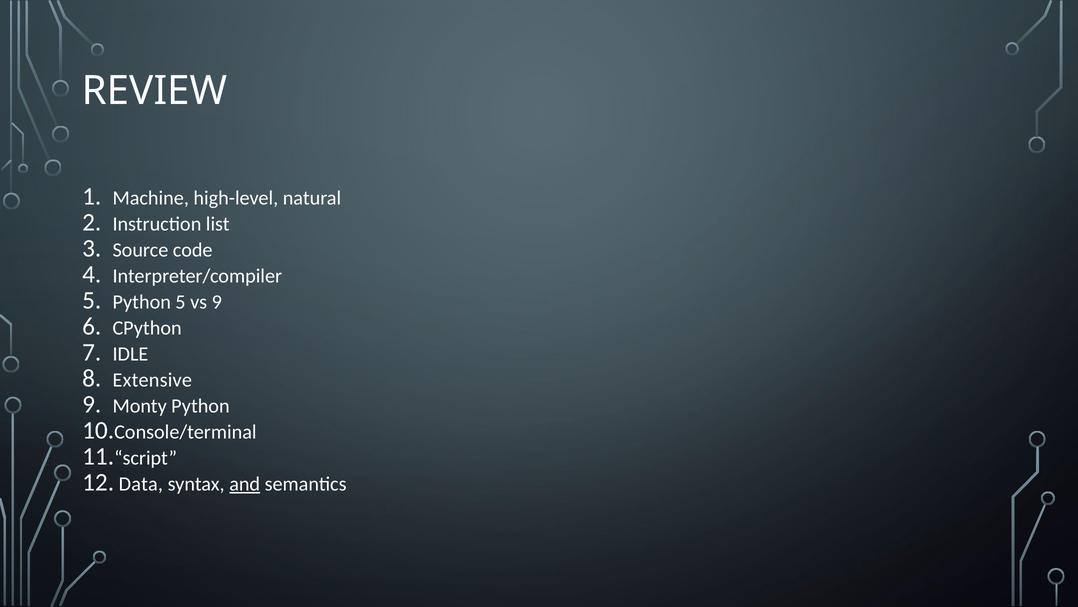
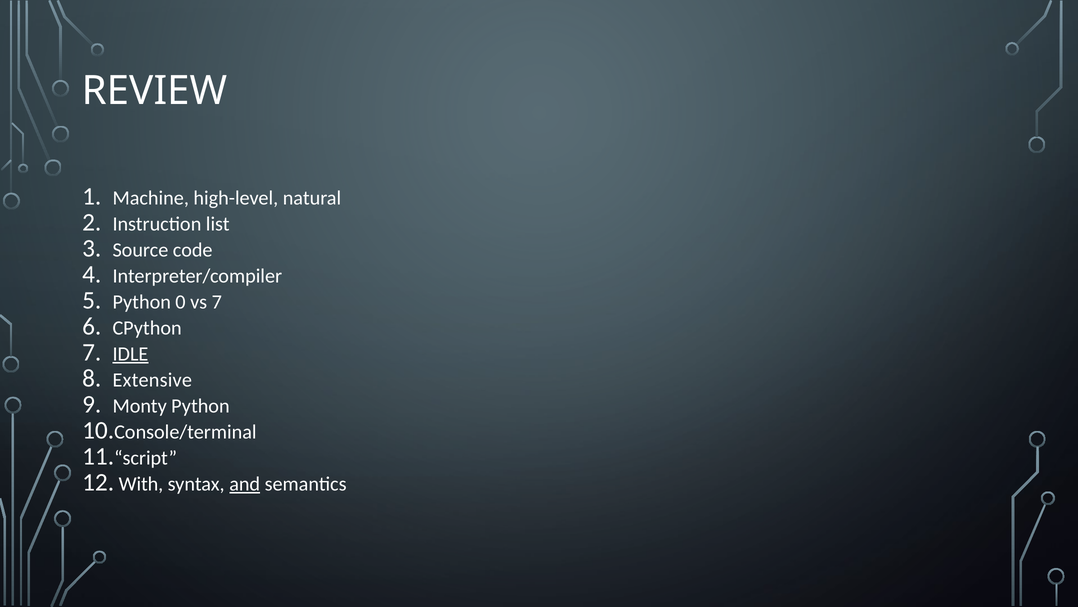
Python 5: 5 -> 0 (180, 302)
vs 9: 9 -> 7 (217, 302)
IDLE underline: none -> present (130, 354)
Data: Data -> With (141, 483)
